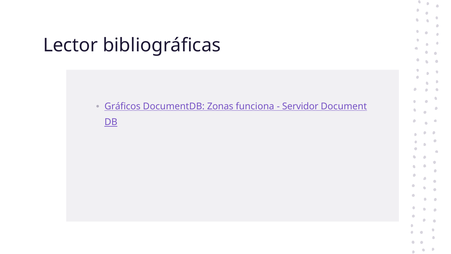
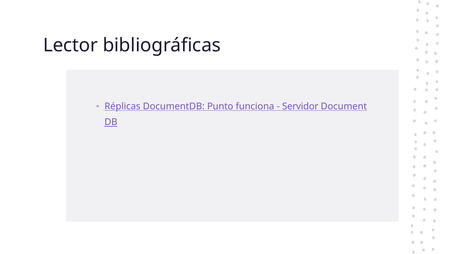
Gráficos: Gráficos -> Réplicas (122, 106)
Zonas: Zonas -> Punto (220, 106)
